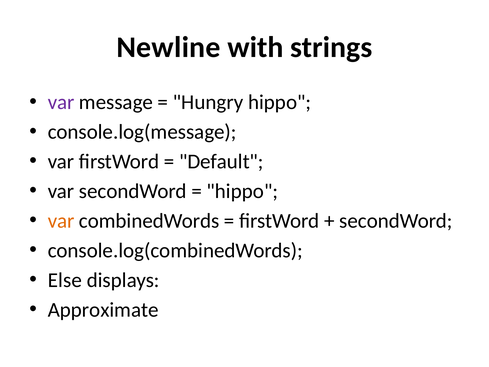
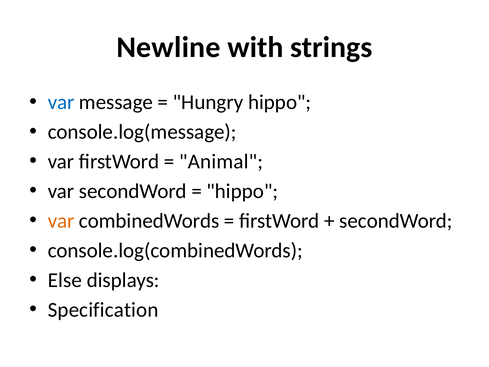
var colour: purple -> blue (61, 102)
Default: Default -> Animal (221, 161)
Approximate: Approximate -> Specification (103, 310)
